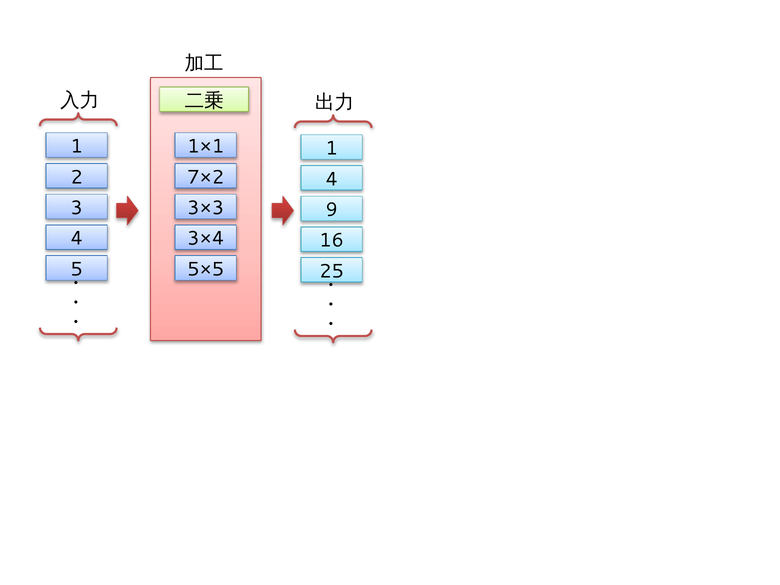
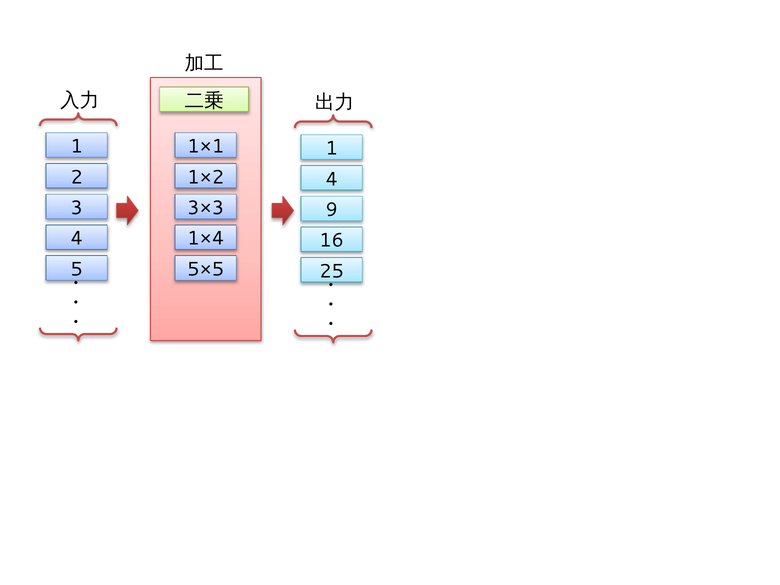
7×2: 7×2 -> 1×2 (206, 177)
3×4: 3×4 -> 1×4 (206, 239)
